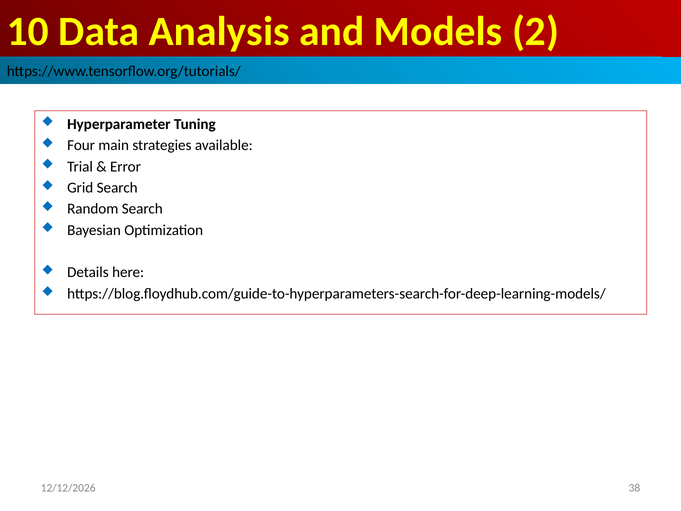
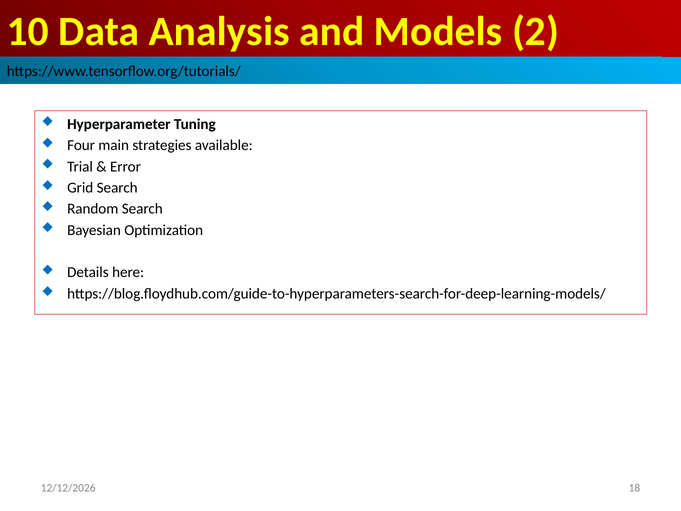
38: 38 -> 18 (634, 488)
